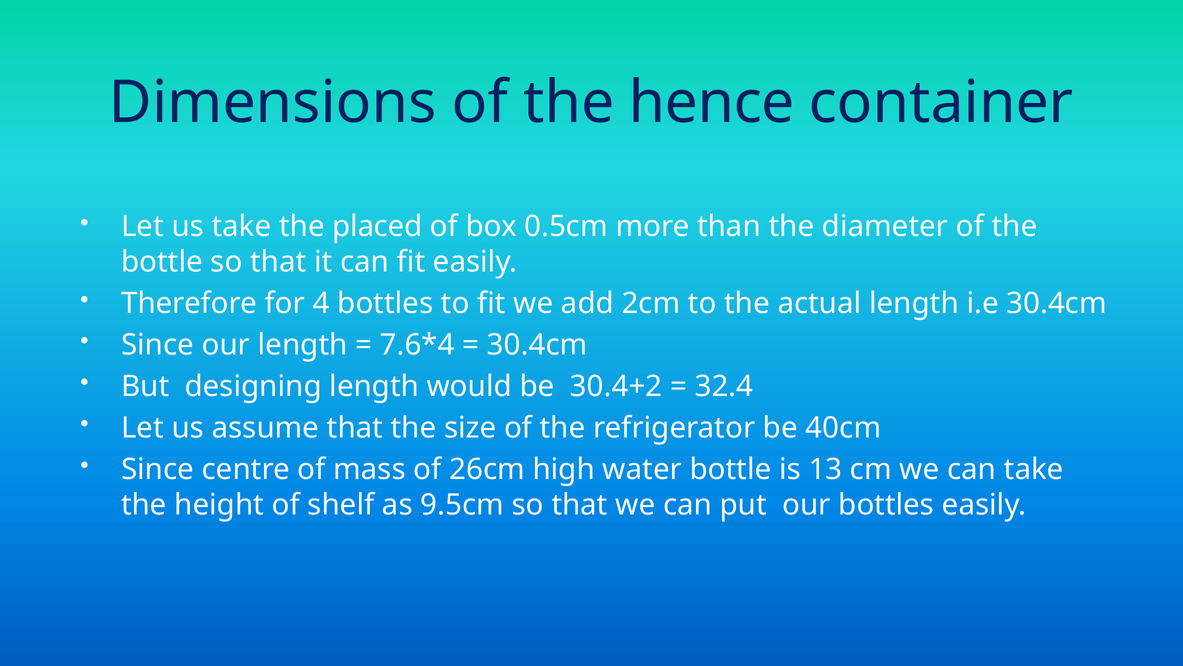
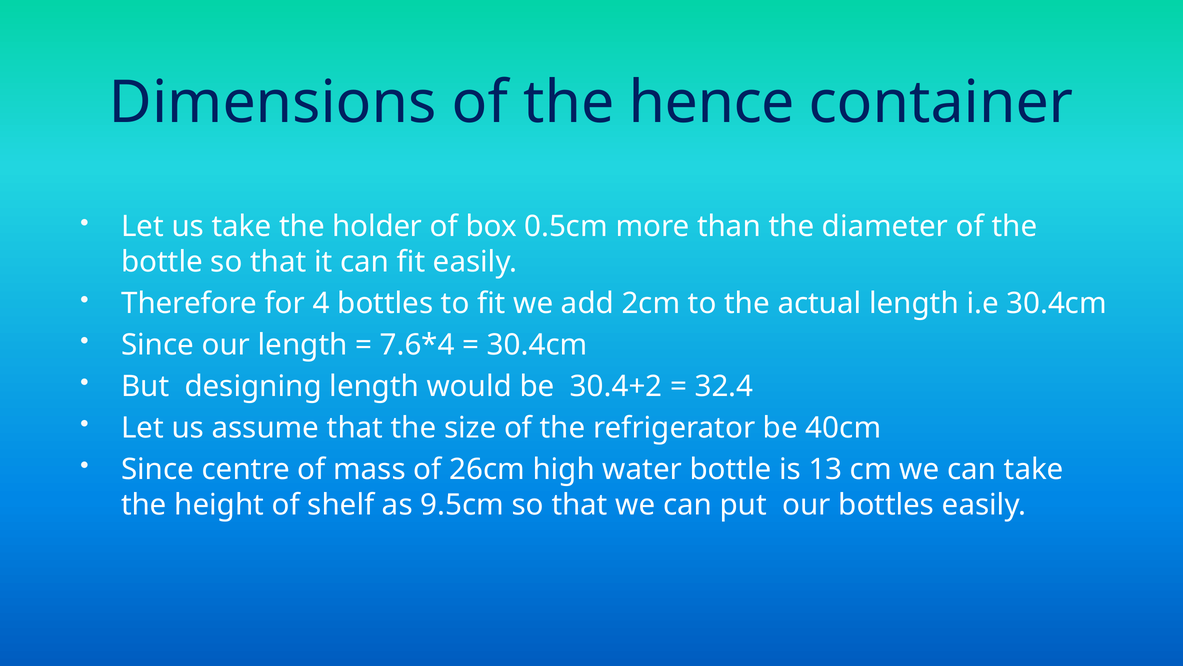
placed: placed -> holder (377, 226)
